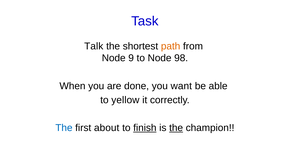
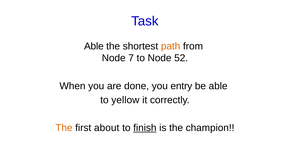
Talk: Talk -> Able (94, 46)
9: 9 -> 7 (131, 58)
98: 98 -> 52 (181, 58)
want: want -> entry (181, 86)
The colour: blue -> orange (64, 128)
the underline: present -> none (176, 128)
